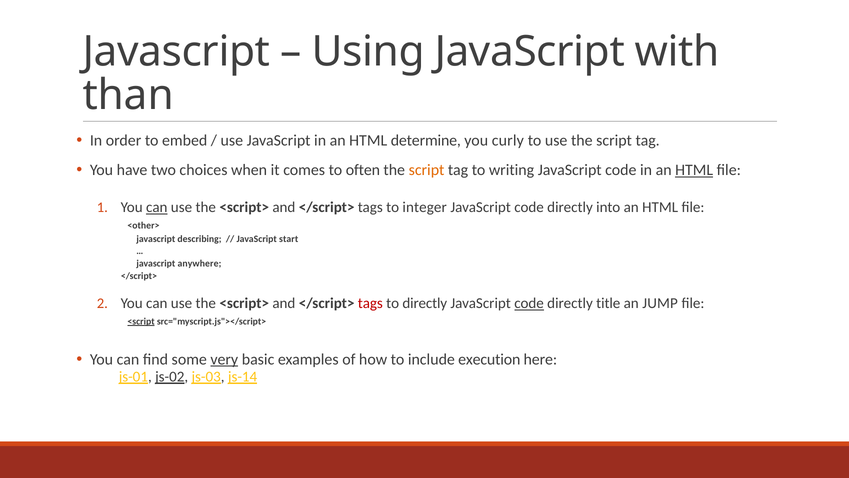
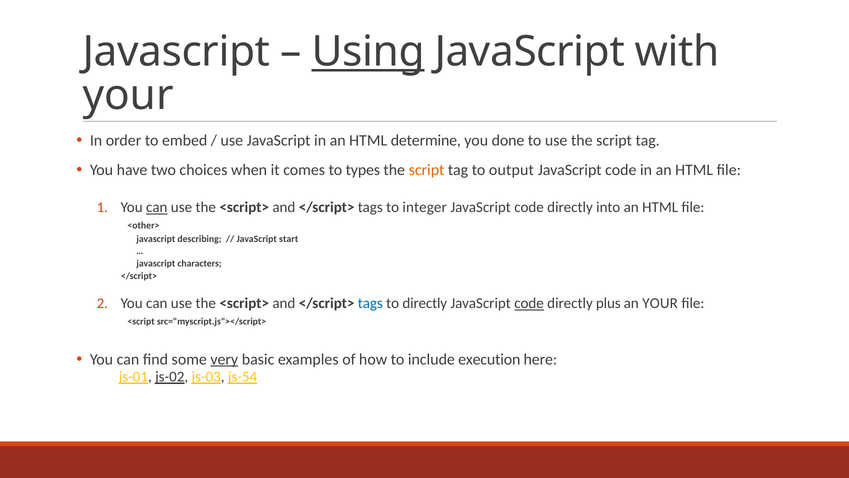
Using underline: none -> present (368, 52)
than: than -> your (128, 95)
curly: curly -> done (508, 140)
often: often -> types (363, 170)
writing: writing -> output (511, 170)
HTML underline: present -> none (694, 170)
anywhere: anywhere -> characters (200, 263)
tags colour: red -> blue (370, 303)
title: title -> plus (608, 303)
an JUMP: JUMP -> YOUR (660, 303)
<script underline: present -> none (141, 321)
js-14: js-14 -> js-54 (243, 376)
